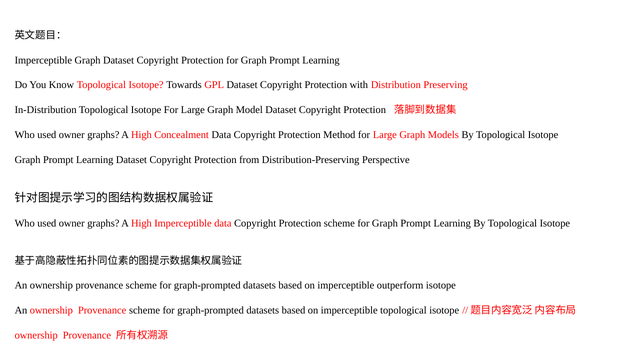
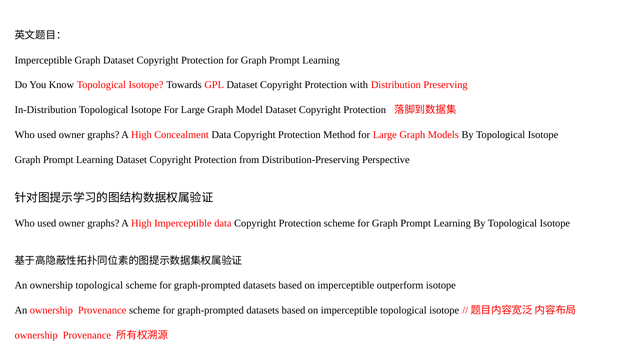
provenance: provenance -> topological (99, 286)
